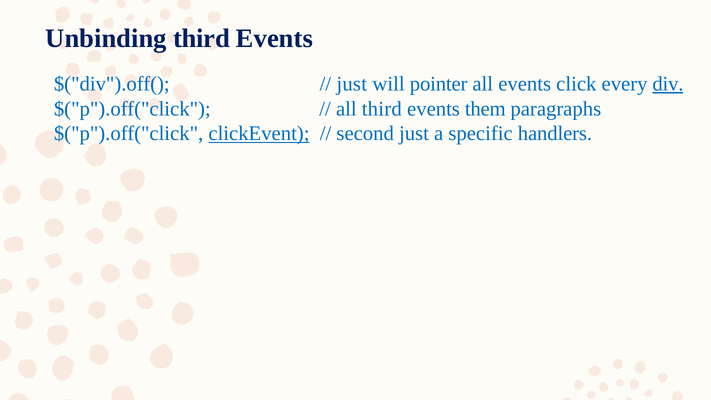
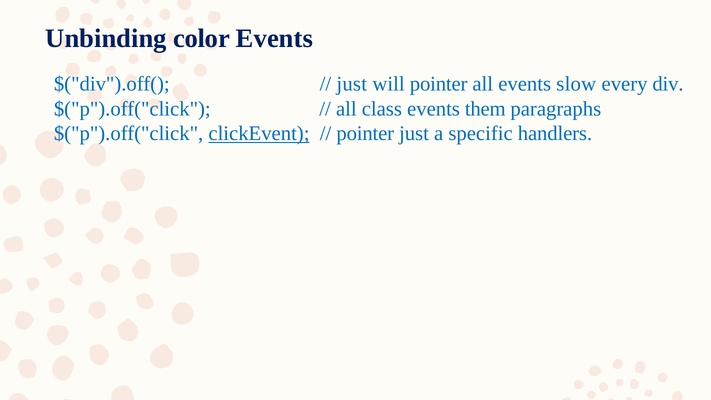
Unbinding third: third -> color (202, 38)
click: click -> slow (576, 84)
div underline: present -> none (668, 84)
all third: third -> class (382, 109)
second: second -> pointer (365, 134)
